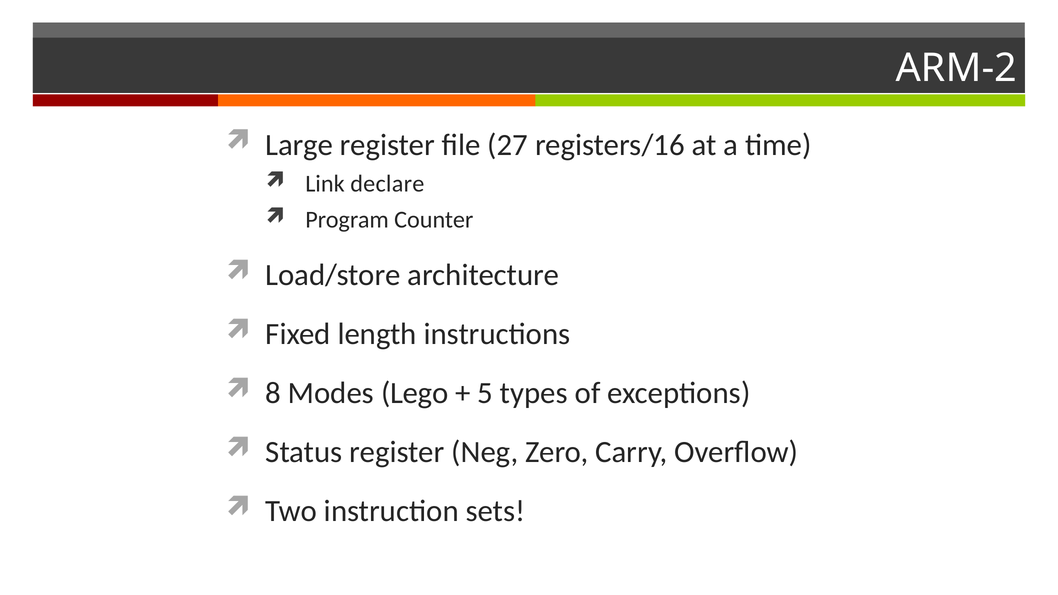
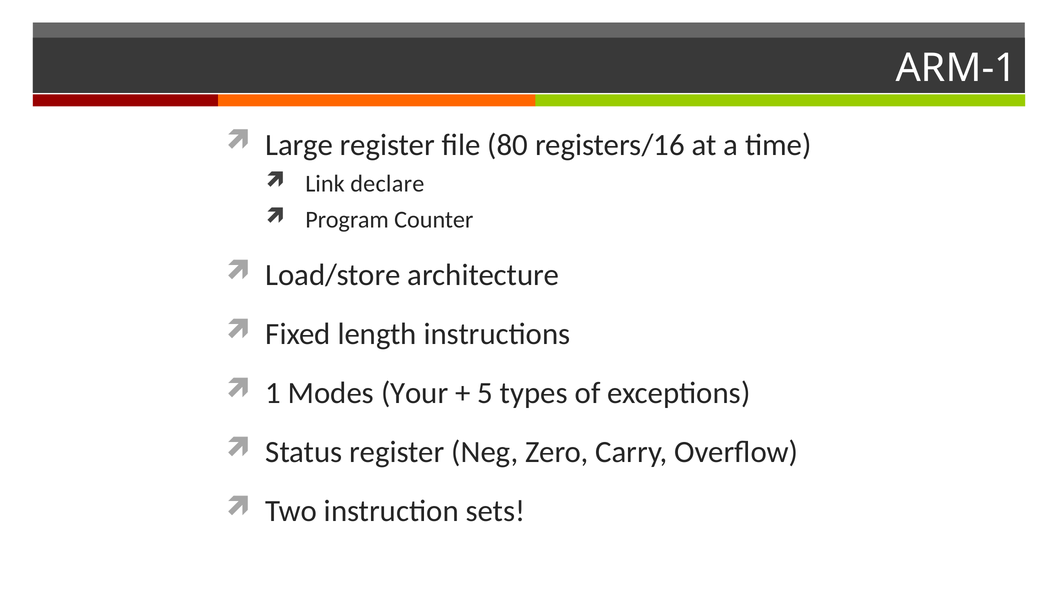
ARM-2: ARM-2 -> ARM-1 (956, 68)
27: 27 -> 80 (508, 145)
8: 8 -> 1 (273, 393)
Lego: Lego -> Your (415, 393)
